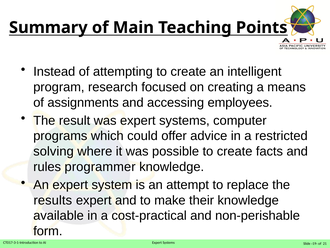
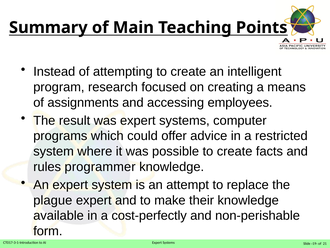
solving: solving -> system (54, 151)
results: results -> plague (53, 200)
cost-practical: cost-practical -> cost-perfectly (149, 215)
